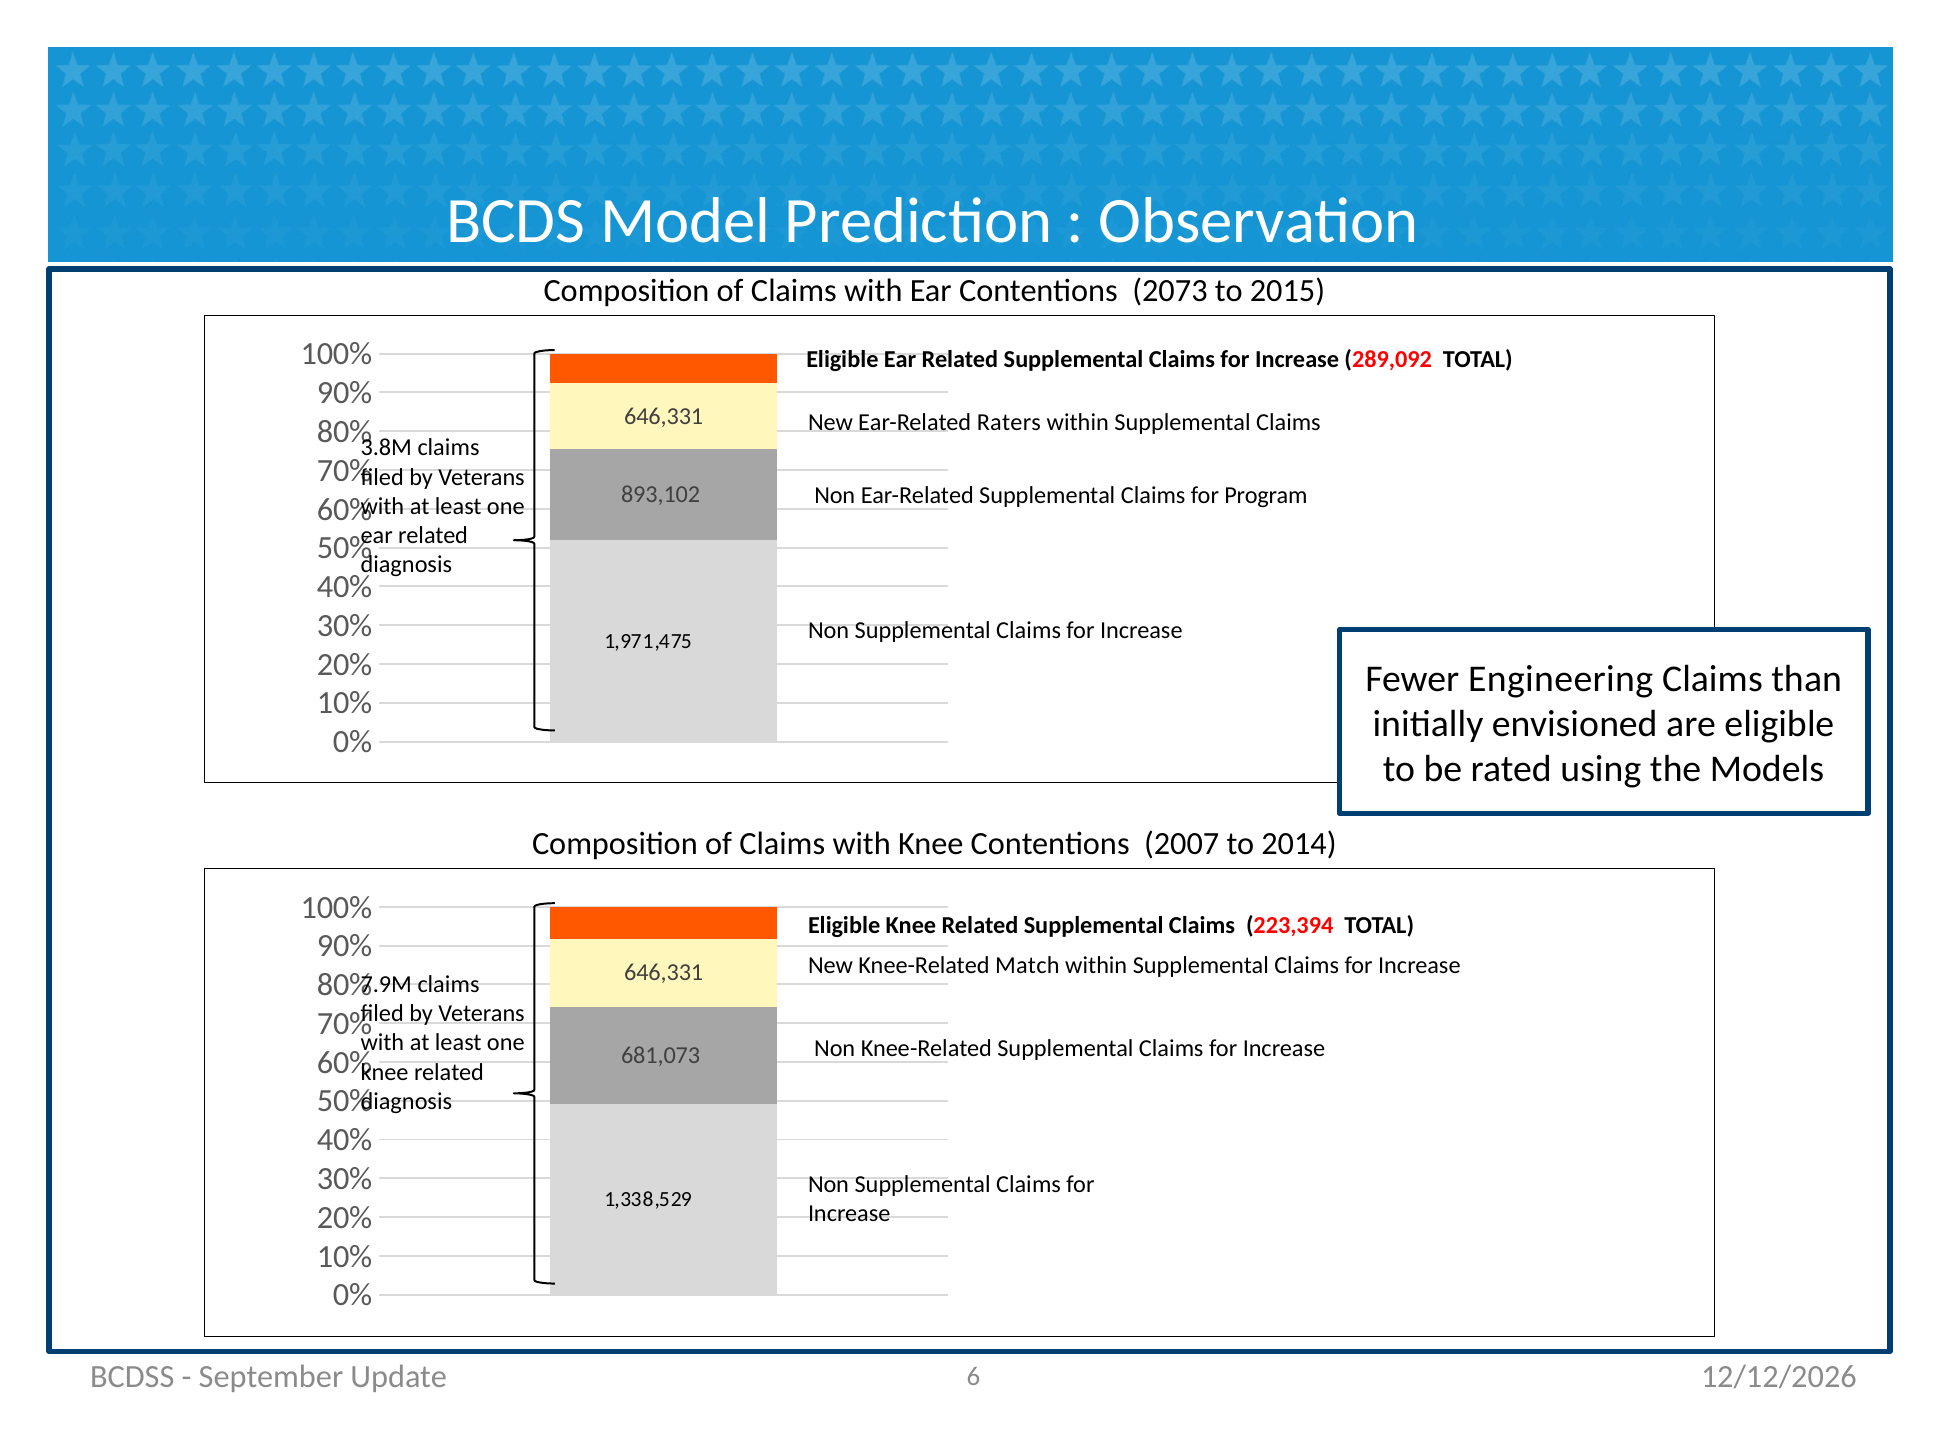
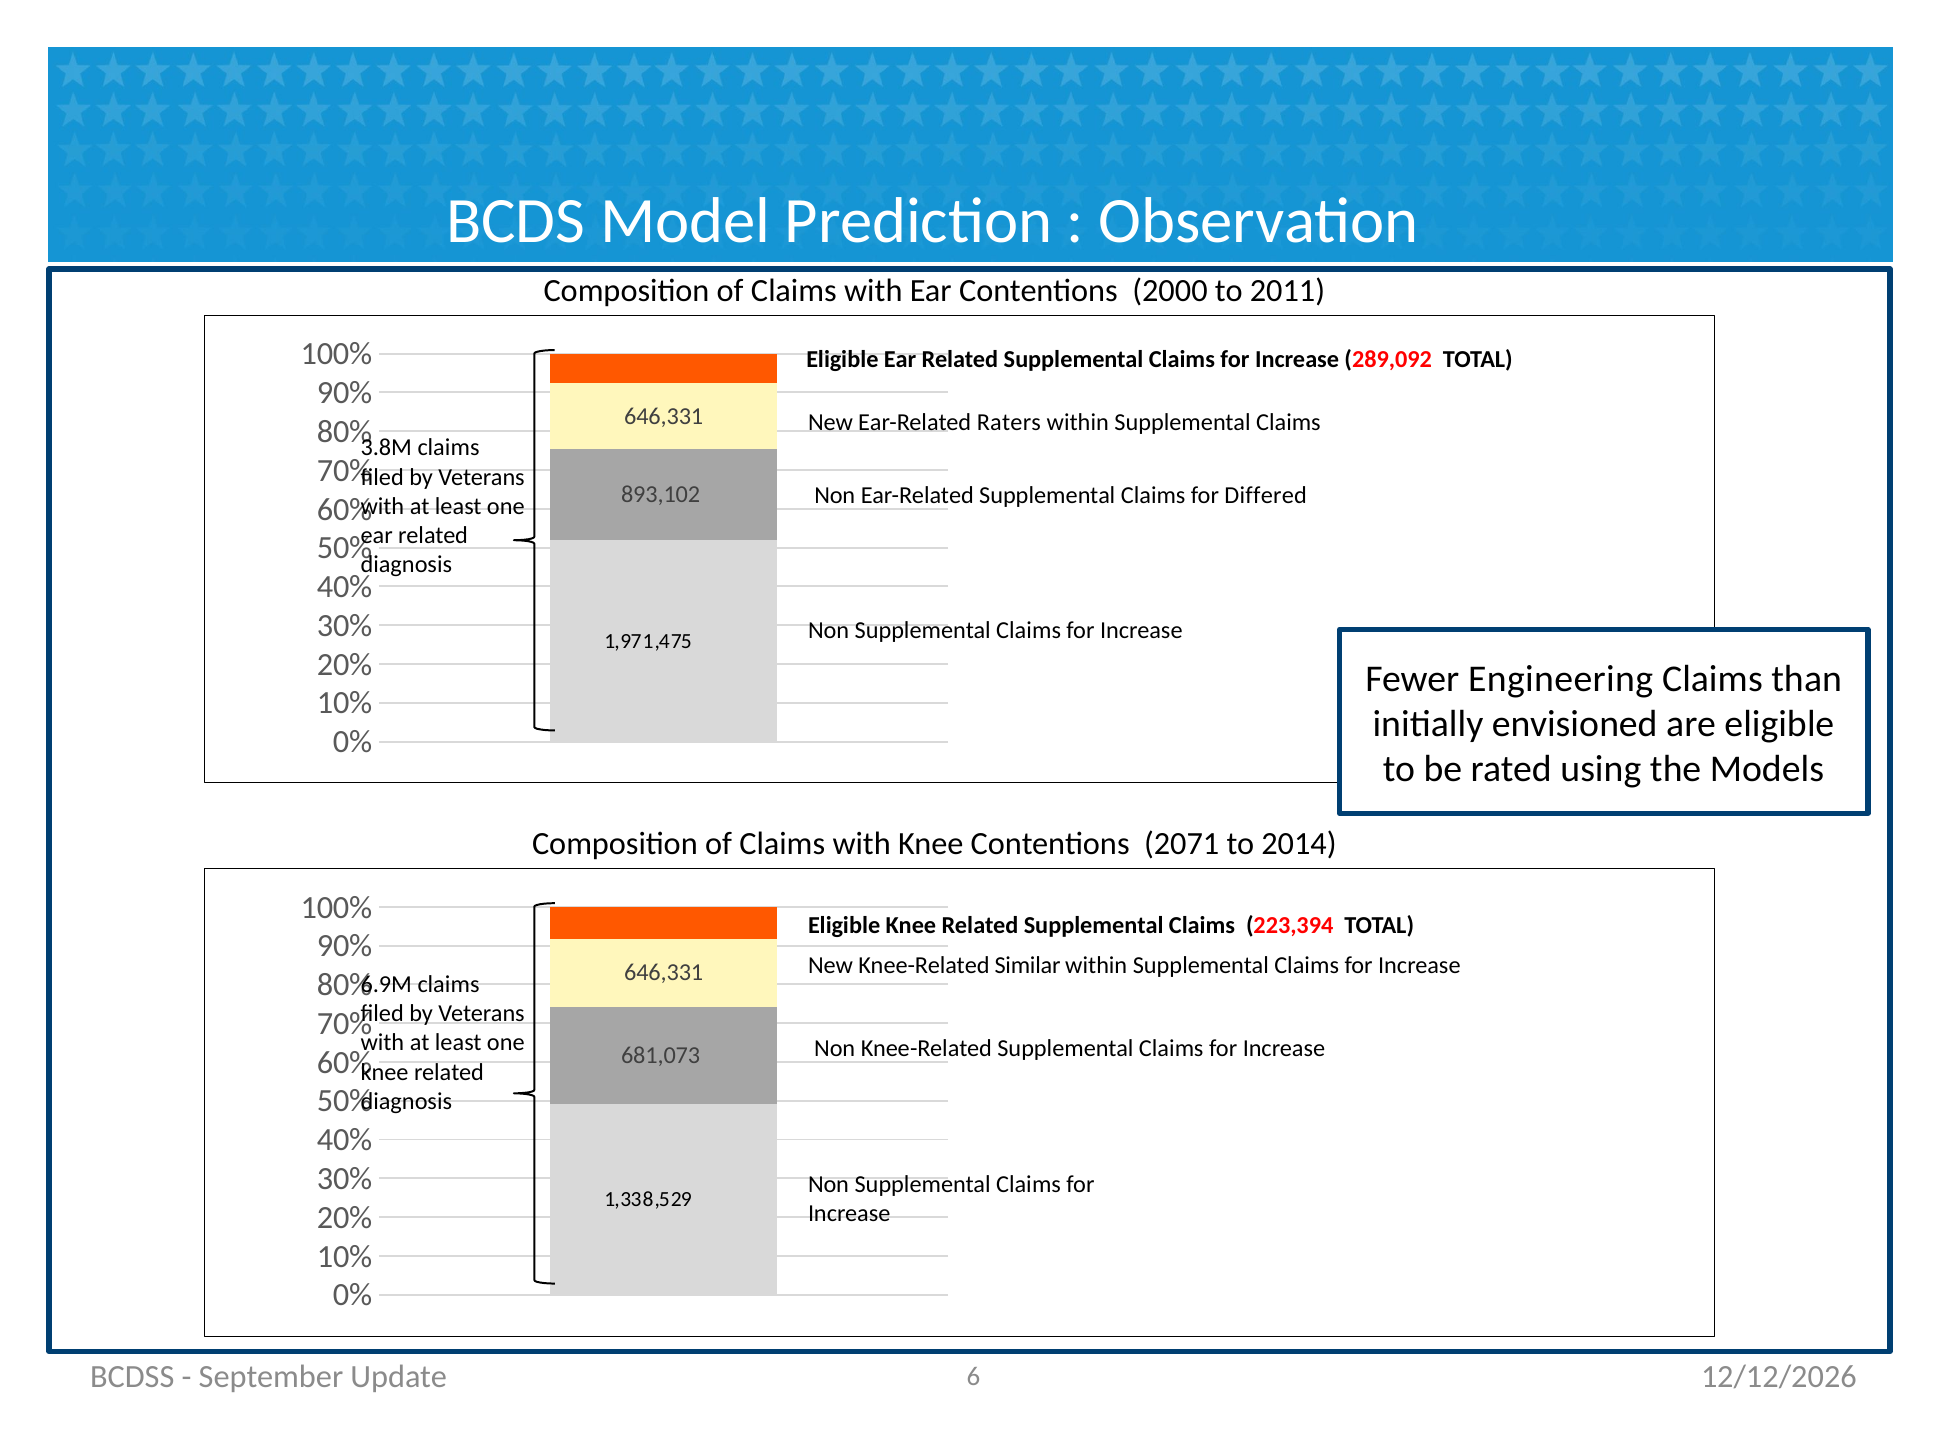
2073: 2073 -> 2000 (1170, 291)
2015: 2015 -> 2011 (1287, 291)
Program: Program -> Differed (1266, 495)
2007: 2007 -> 2071 (1182, 844)
Match: Match -> Similar (1028, 965)
7.9M: 7.9M -> 6.9M (386, 984)
